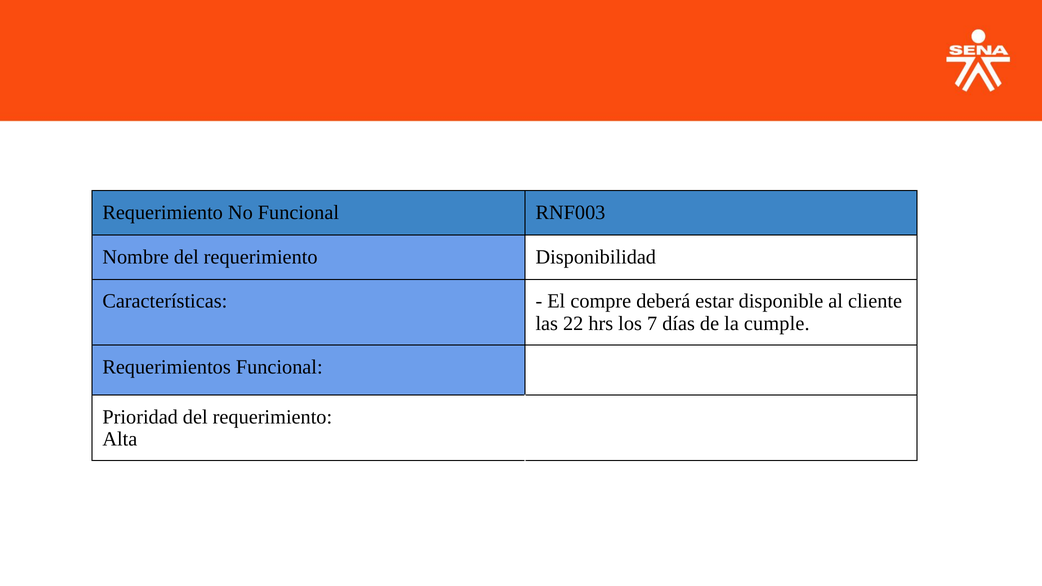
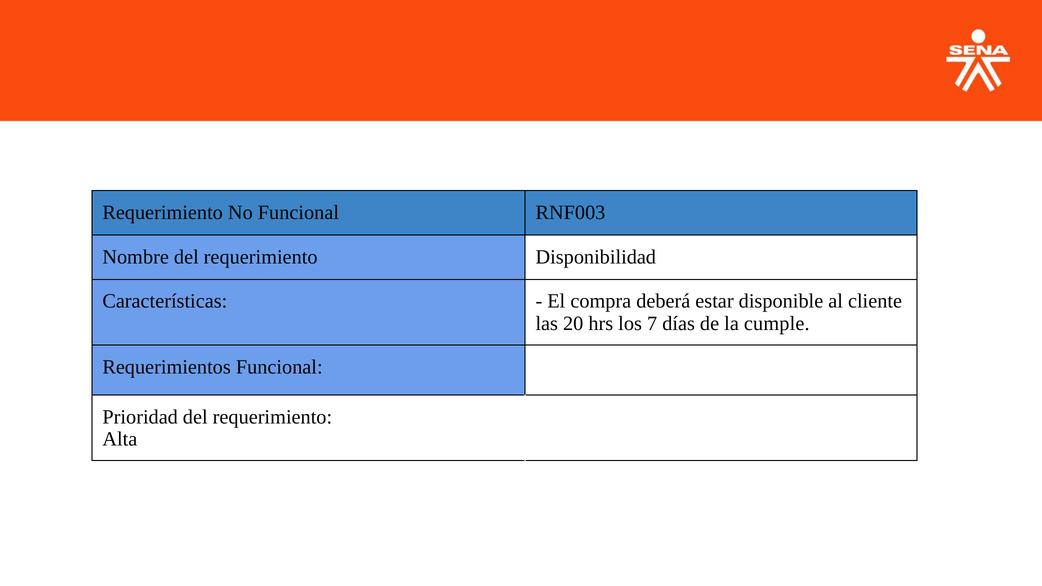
compre: compre -> compra (601, 301)
22: 22 -> 20 (573, 324)
